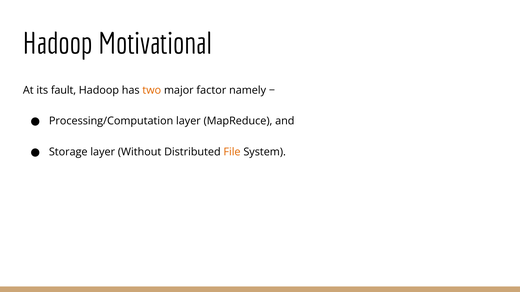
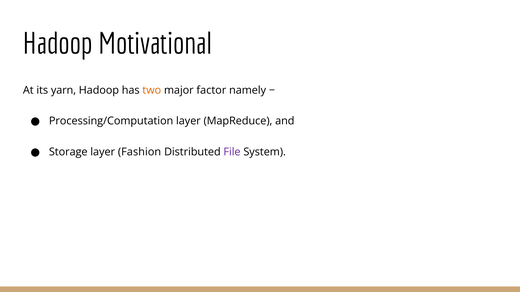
fault: fault -> yarn (63, 90)
Without: Without -> Fashion (140, 152)
File colour: orange -> purple (232, 152)
